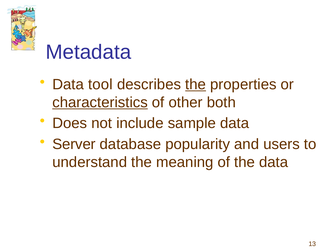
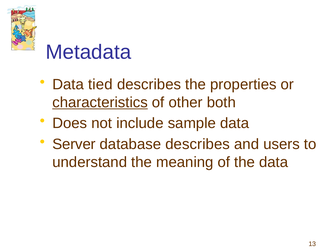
tool: tool -> tied (100, 84)
the underline: present -> none (196, 84)
database popularity: popularity -> describes (198, 144)
